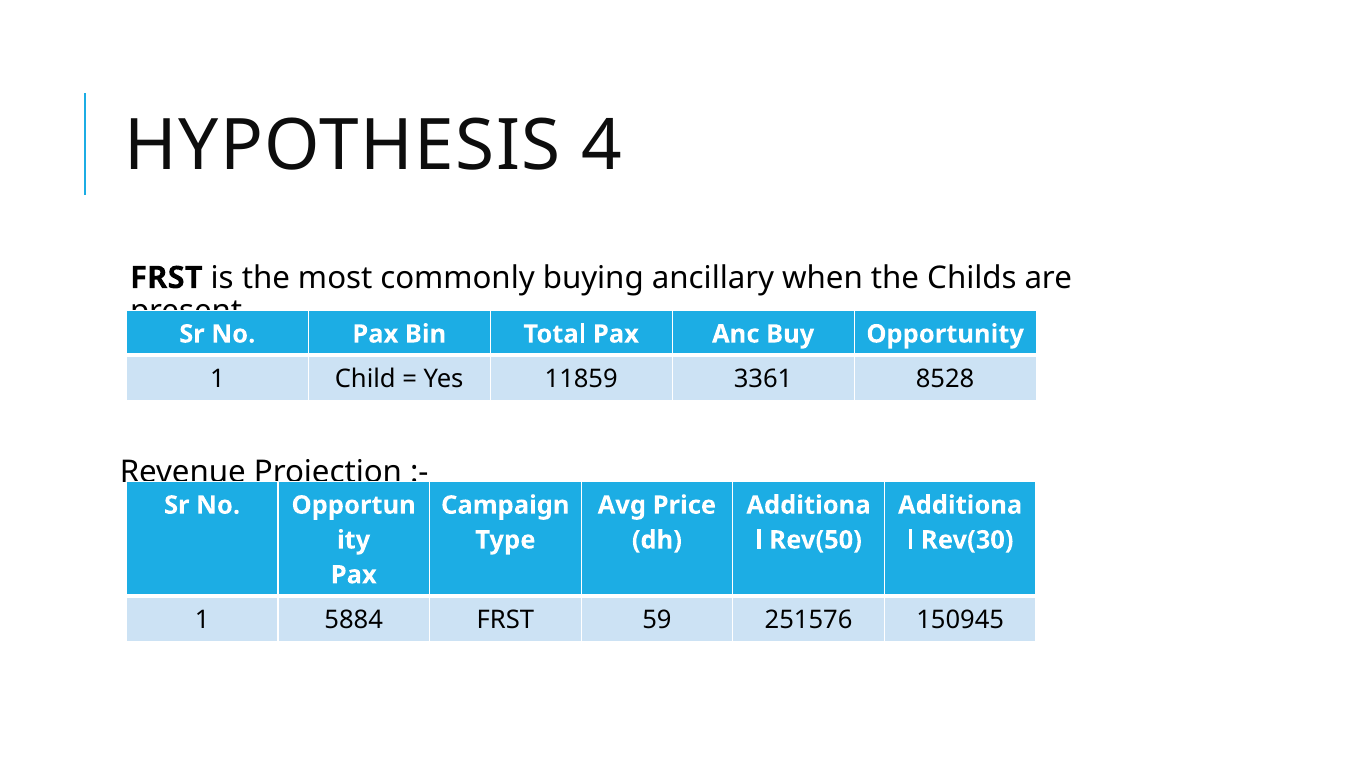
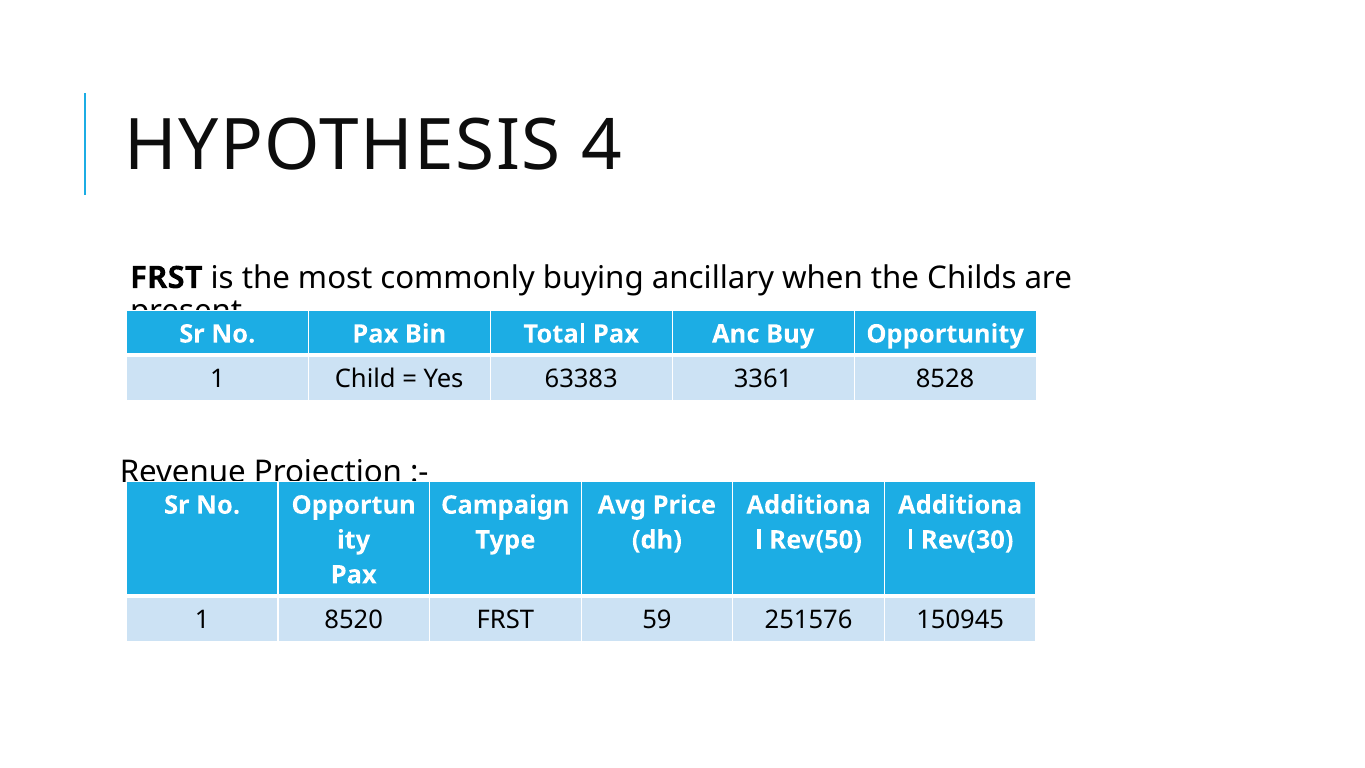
11859: 11859 -> 63383 (581, 379)
5884: 5884 -> 8520 (354, 620)
